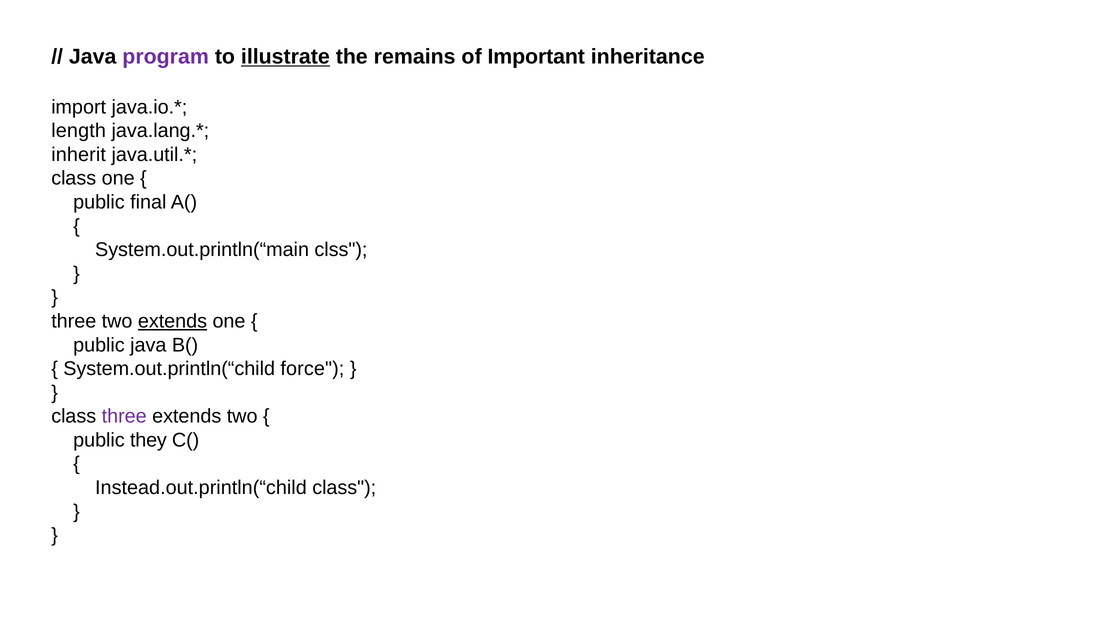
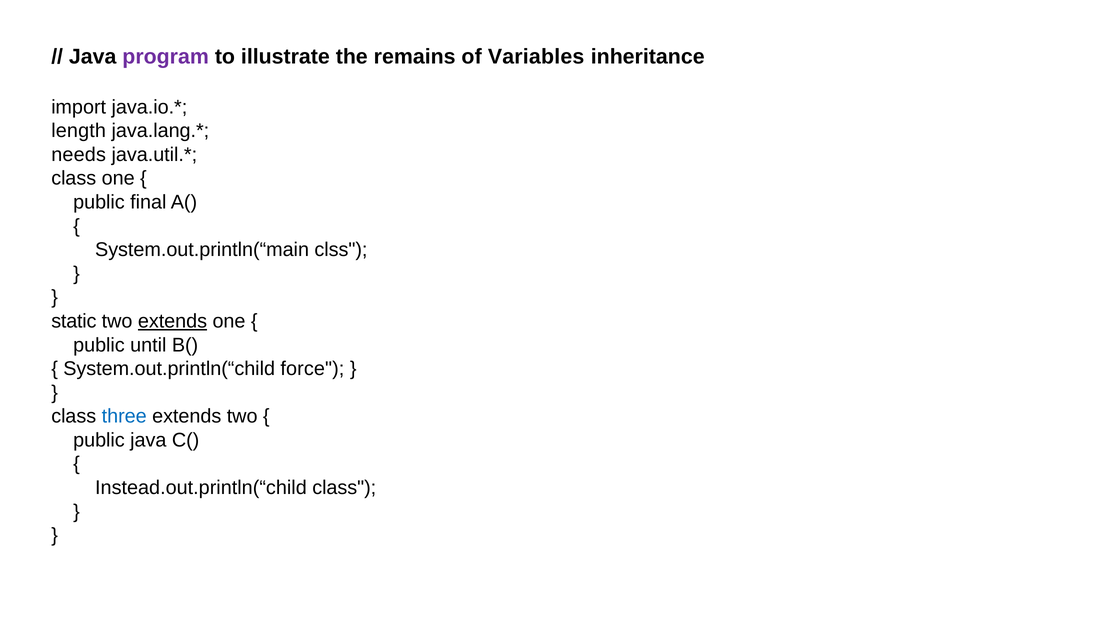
illustrate underline: present -> none (285, 57)
Important: Important -> Variables (536, 57)
inherit: inherit -> needs (79, 154)
three: three -> static (74, 321)
public java: java -> until (148, 345)
three colour: purple -> blue (124, 416)
public they: they -> java (148, 440)
